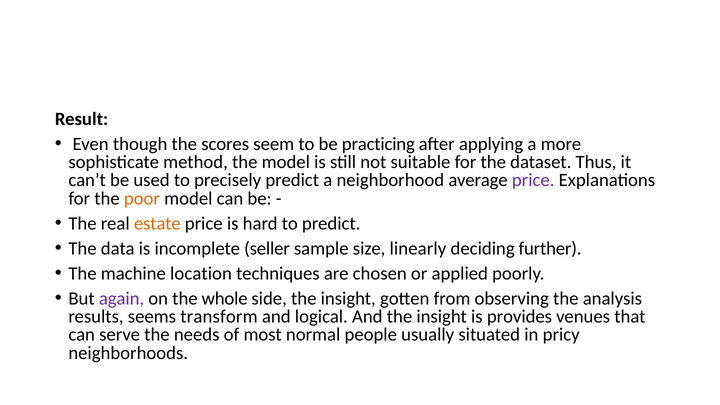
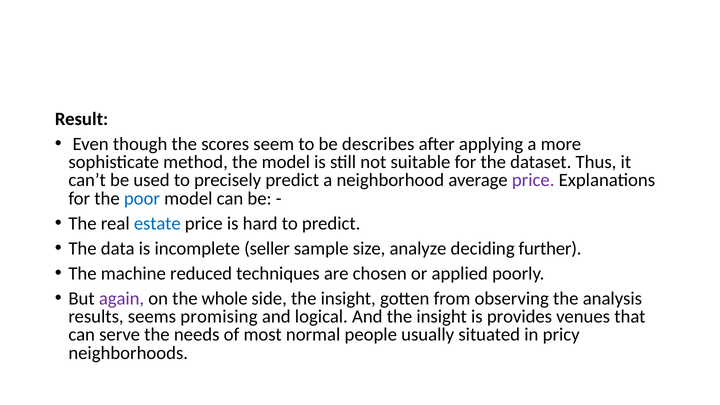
practicing: practicing -> describes (378, 144)
poor colour: orange -> blue (142, 199)
estate colour: orange -> blue (157, 223)
linearly: linearly -> analyze (418, 248)
location: location -> reduced (201, 273)
transform: transform -> promising (219, 317)
